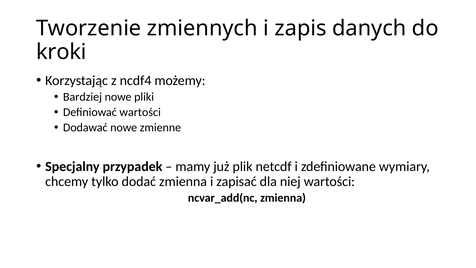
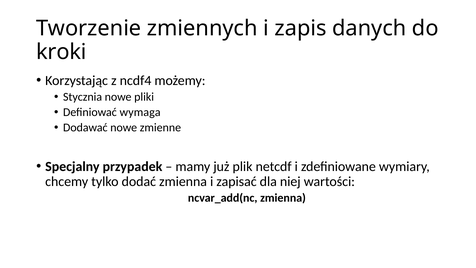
Bardziej: Bardziej -> Stycznia (83, 97)
Definiować wartości: wartości -> wymaga (140, 112)
